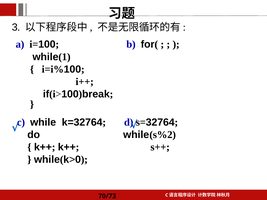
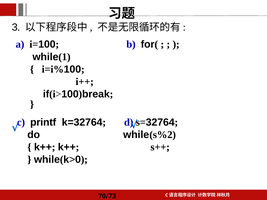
while: while -> printf (43, 122)
